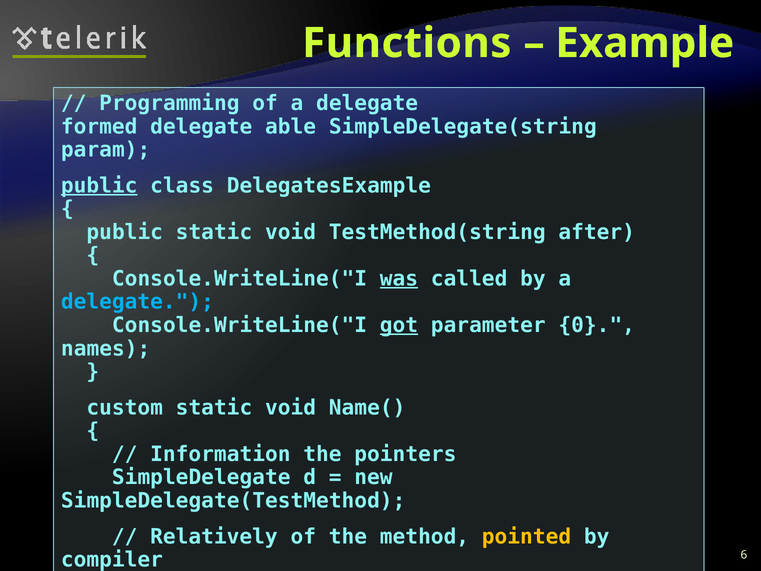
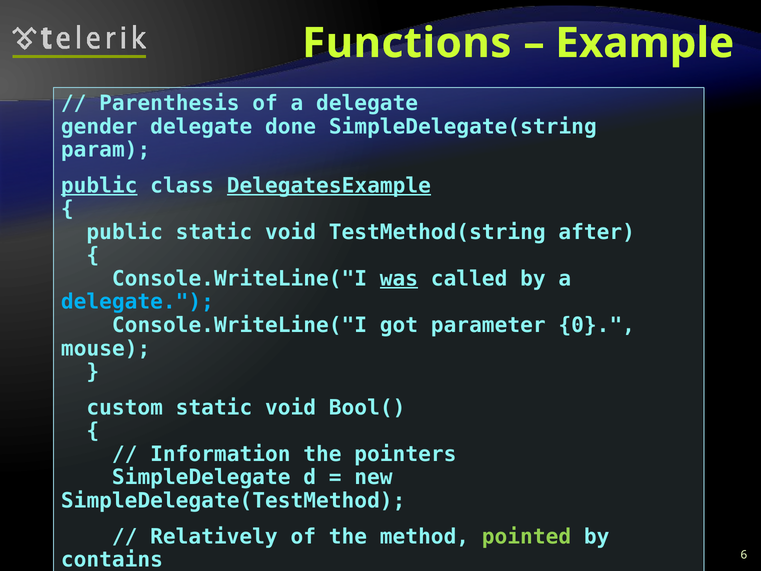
Programming: Programming -> Parenthesis (169, 103)
formed: formed -> gender (99, 126)
able: able -> done (291, 126)
DelegatesExample underline: none -> present (329, 186)
got underline: present -> none (399, 325)
names: names -> mouse (106, 348)
Name(: Name( -> Bool( (367, 408)
pointed colour: yellow -> light green (526, 536)
compiler: compiler -> contains (112, 560)
